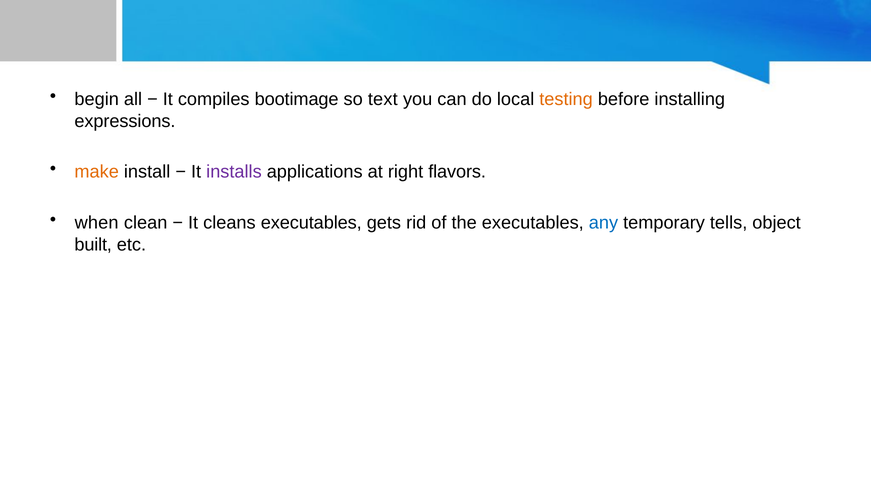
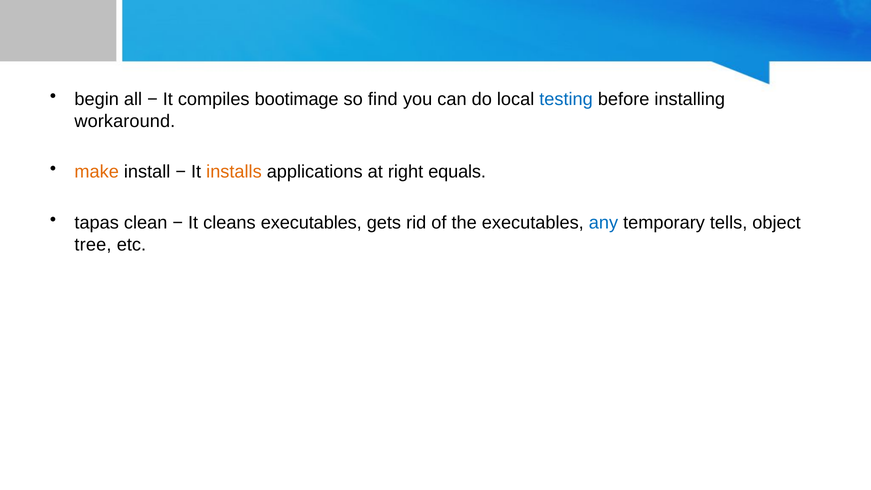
text: text -> find (383, 99)
testing colour: orange -> blue (566, 99)
expressions: expressions -> workaround (125, 121)
installs colour: purple -> orange (234, 172)
flavors: flavors -> equals (457, 172)
when: when -> tapas (97, 223)
built: built -> tree (93, 245)
